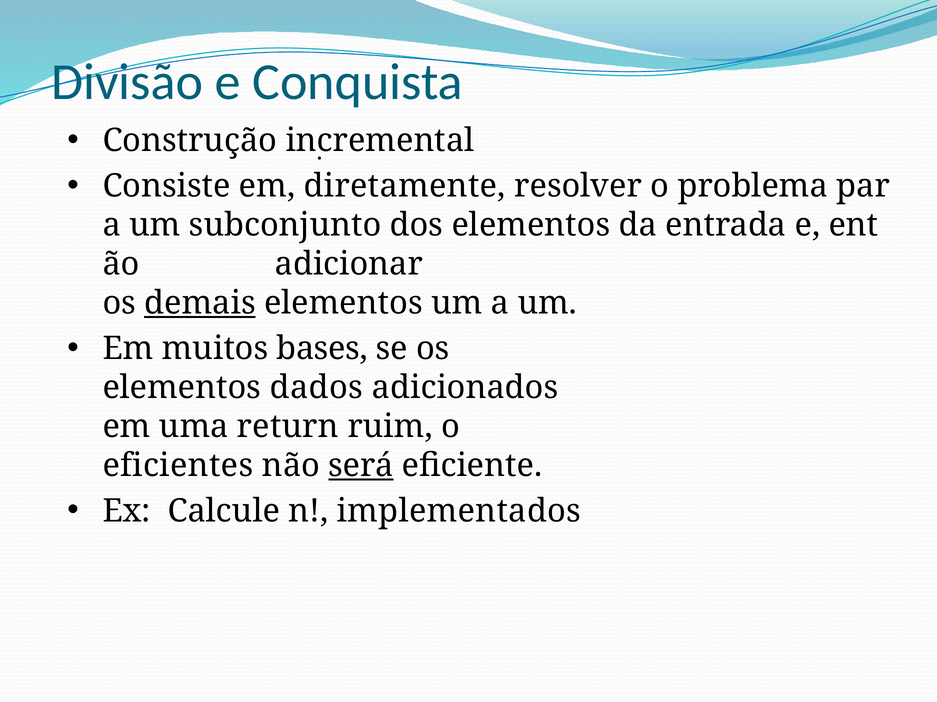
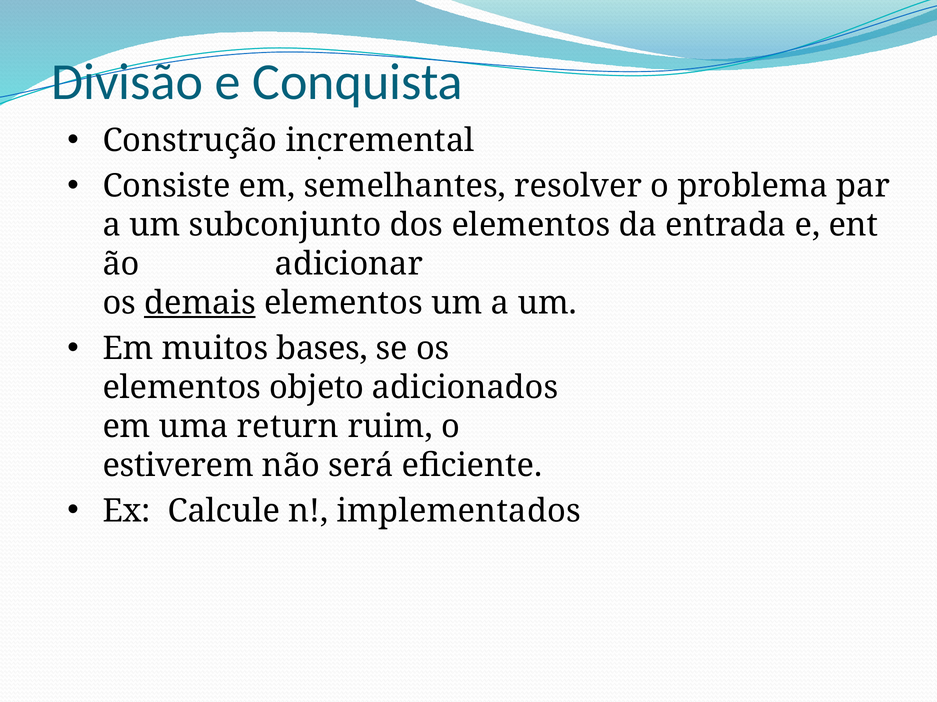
diretamente: diretamente -> semelhantes (405, 186)
dados: dados -> objeto (317, 388)
eficientes: eficientes -> estiverem (178, 466)
será underline: present -> none (361, 466)
